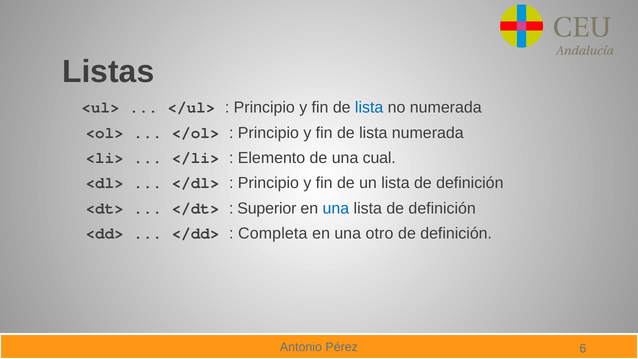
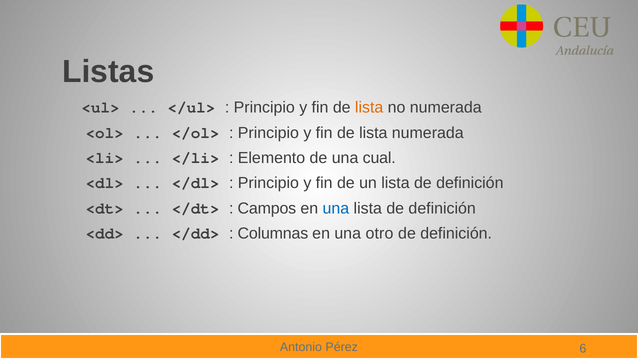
lista colour: blue -> orange (369, 107)
Superior: Superior -> Campos (267, 208)
Completa: Completa -> Columnas (273, 234)
